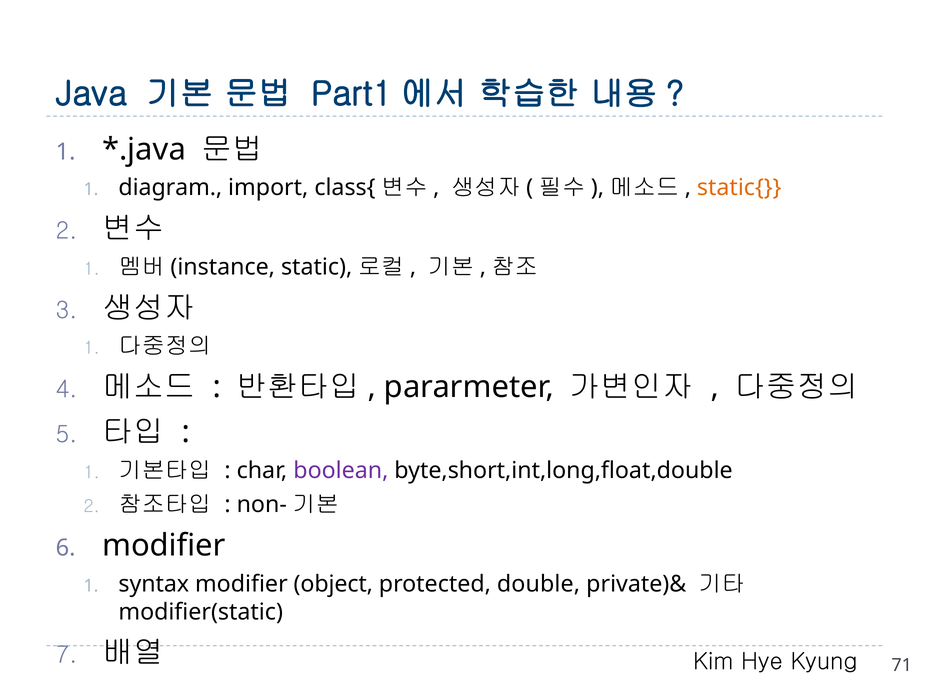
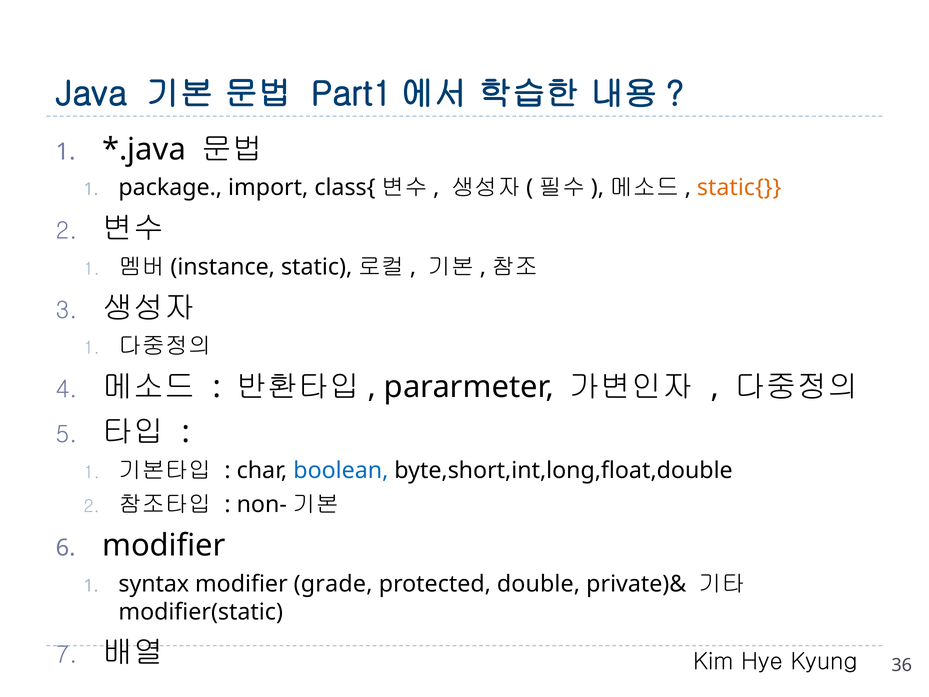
diagram: diagram -> package (170, 188)
boolean colour: purple -> blue (341, 470)
object: object -> grade (333, 584)
71: 71 -> 36 (902, 665)
